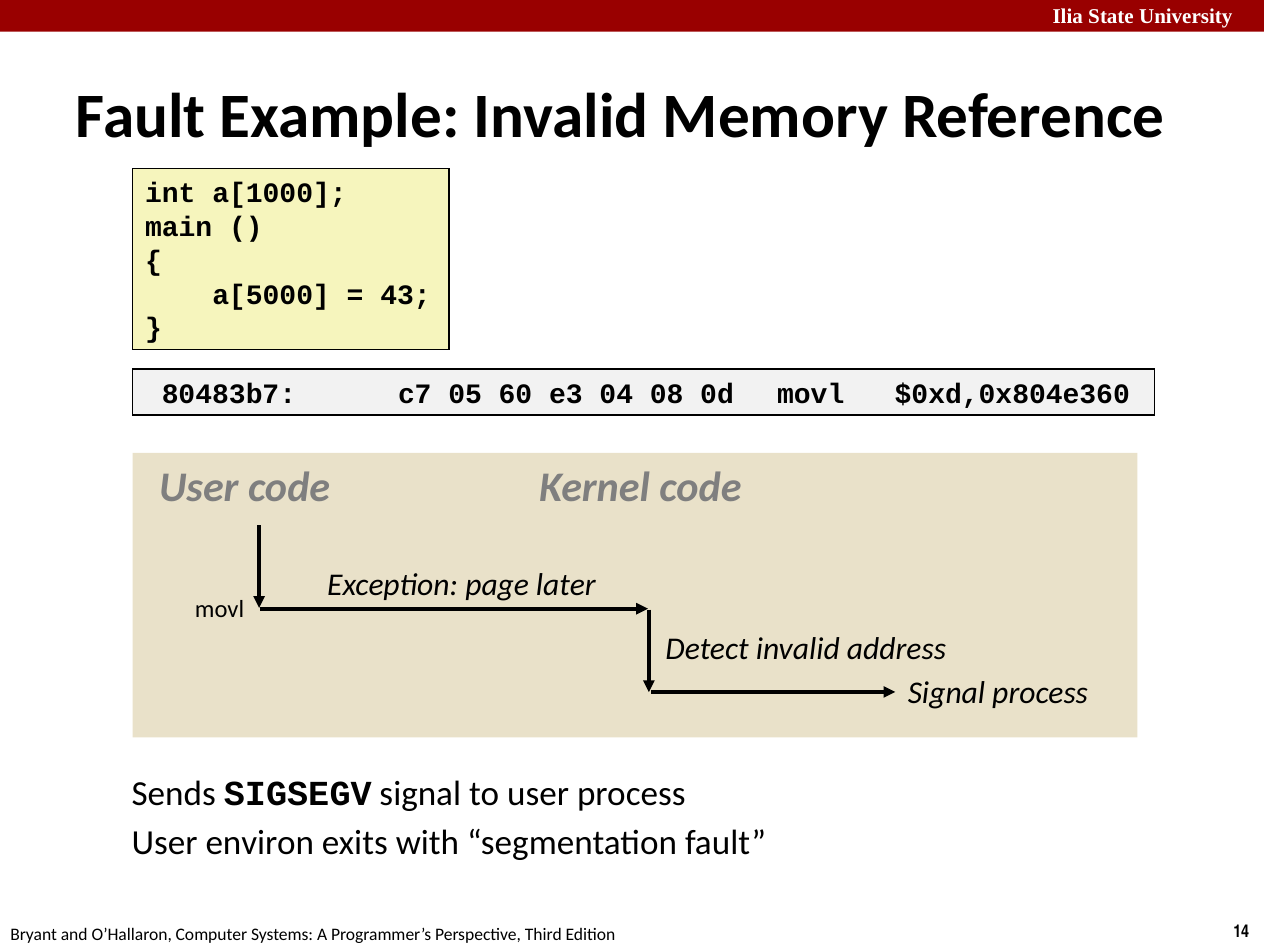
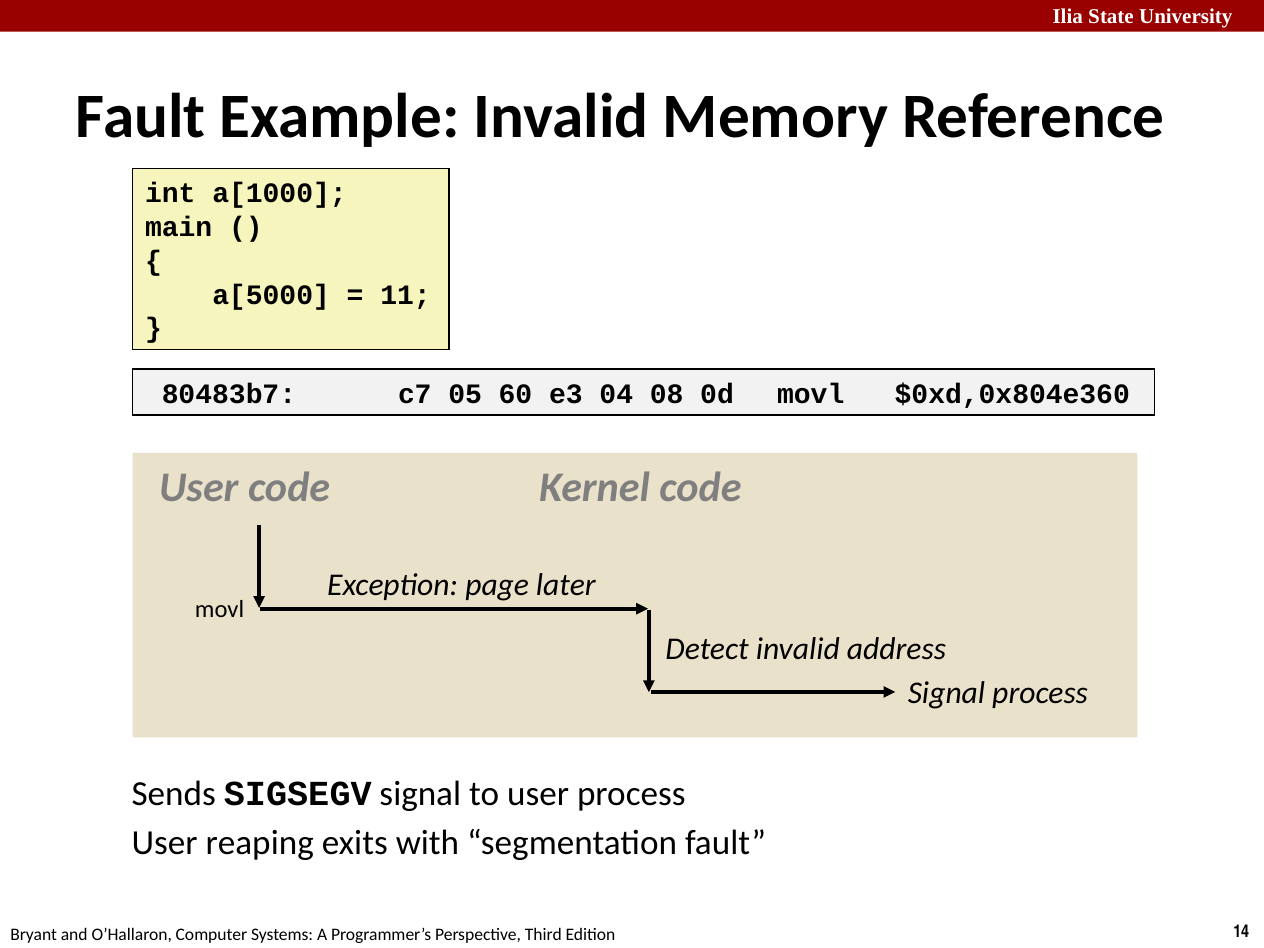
43: 43 -> 11 (405, 295)
environ: environ -> reaping (260, 843)
